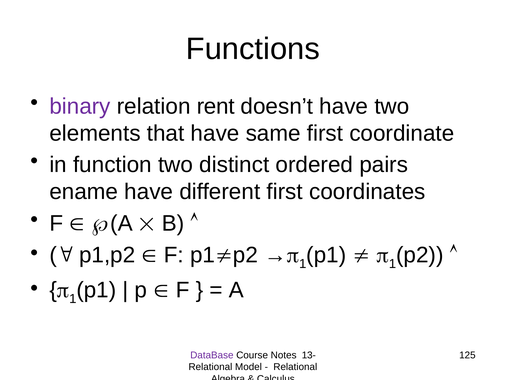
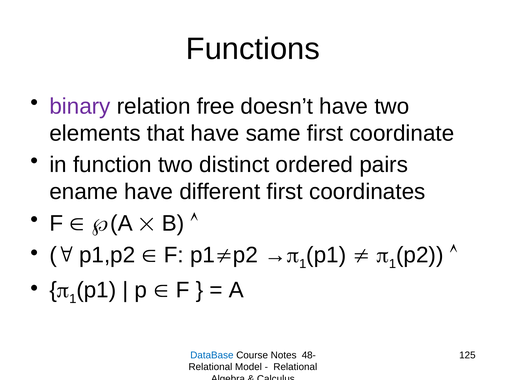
rent: rent -> free (216, 106)
DataBase colour: purple -> blue (212, 355)
13-: 13- -> 48- (309, 355)
